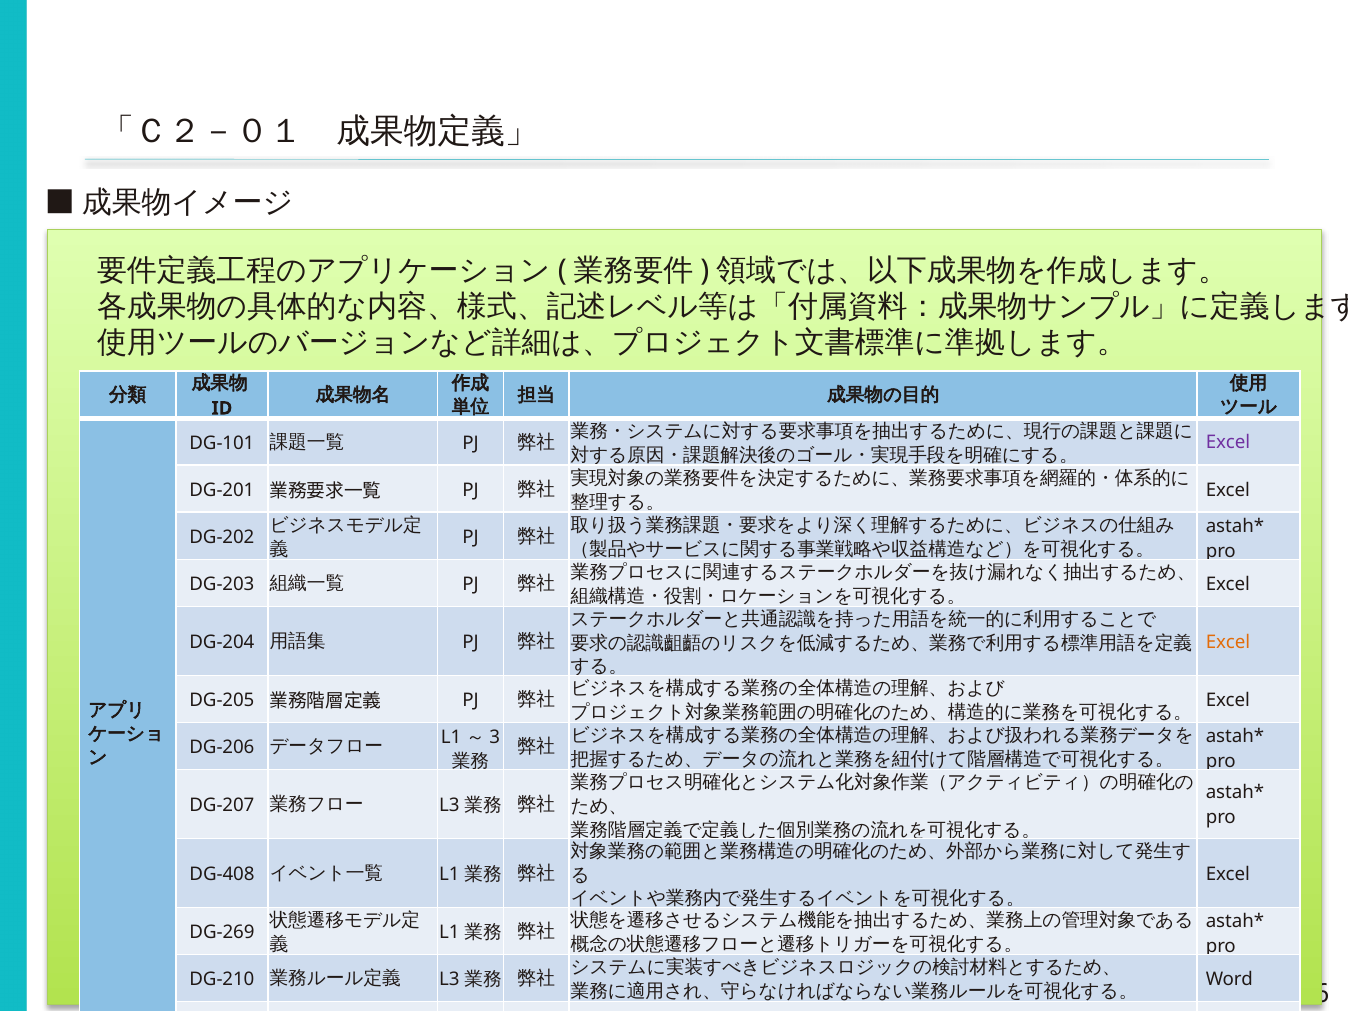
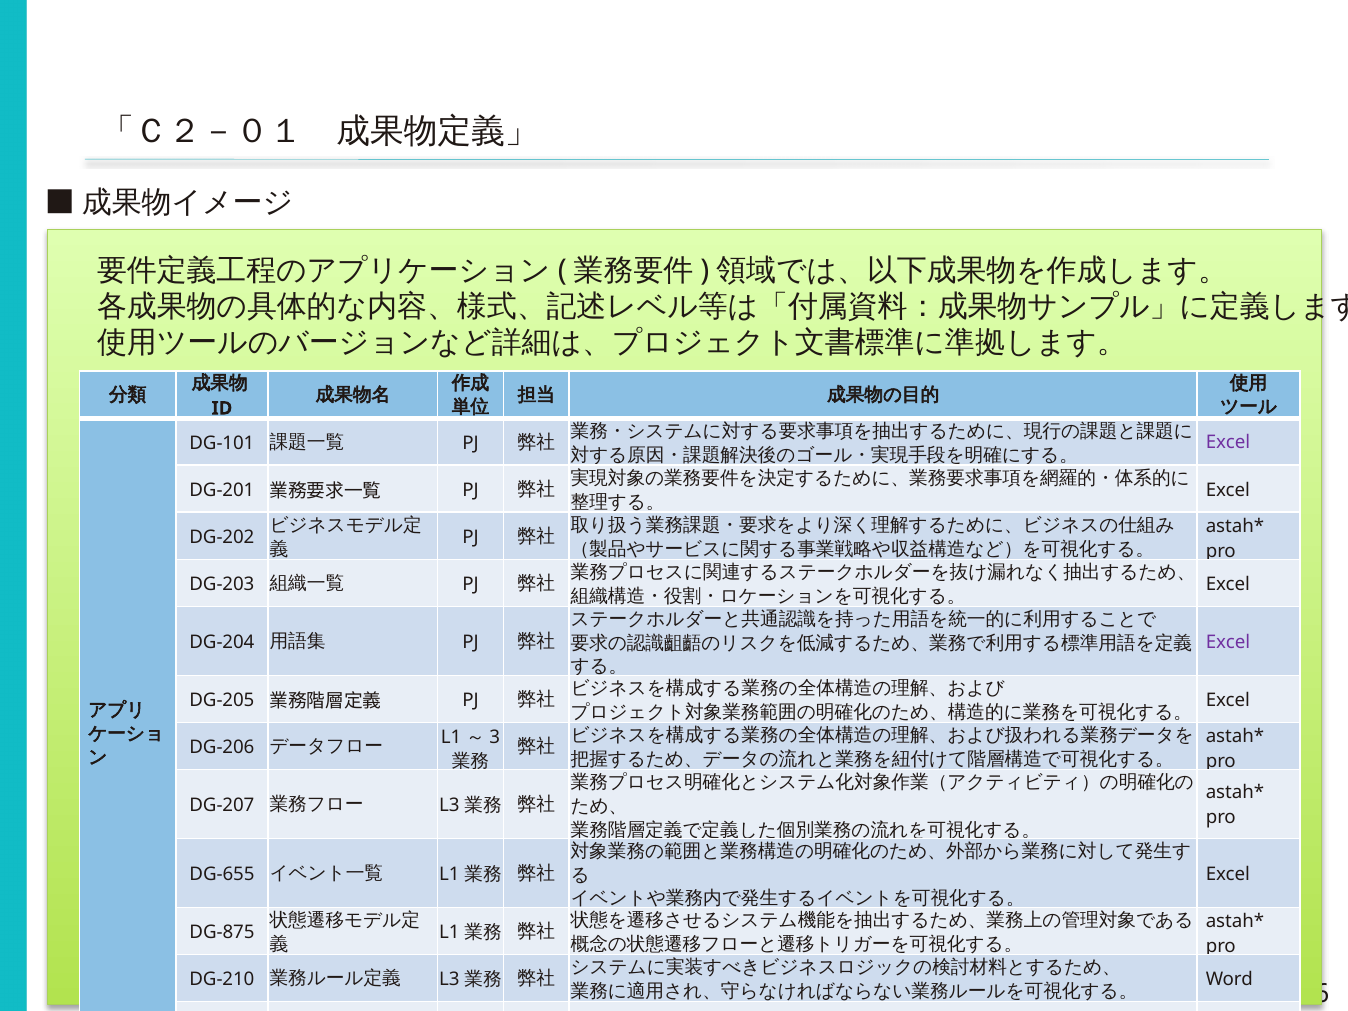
Excel colour: orange -> purple (1228, 642)
DG-408: DG-408 -> DG-655 (222, 875)
DG-269: DG-269 -> DG-875 (222, 933)
